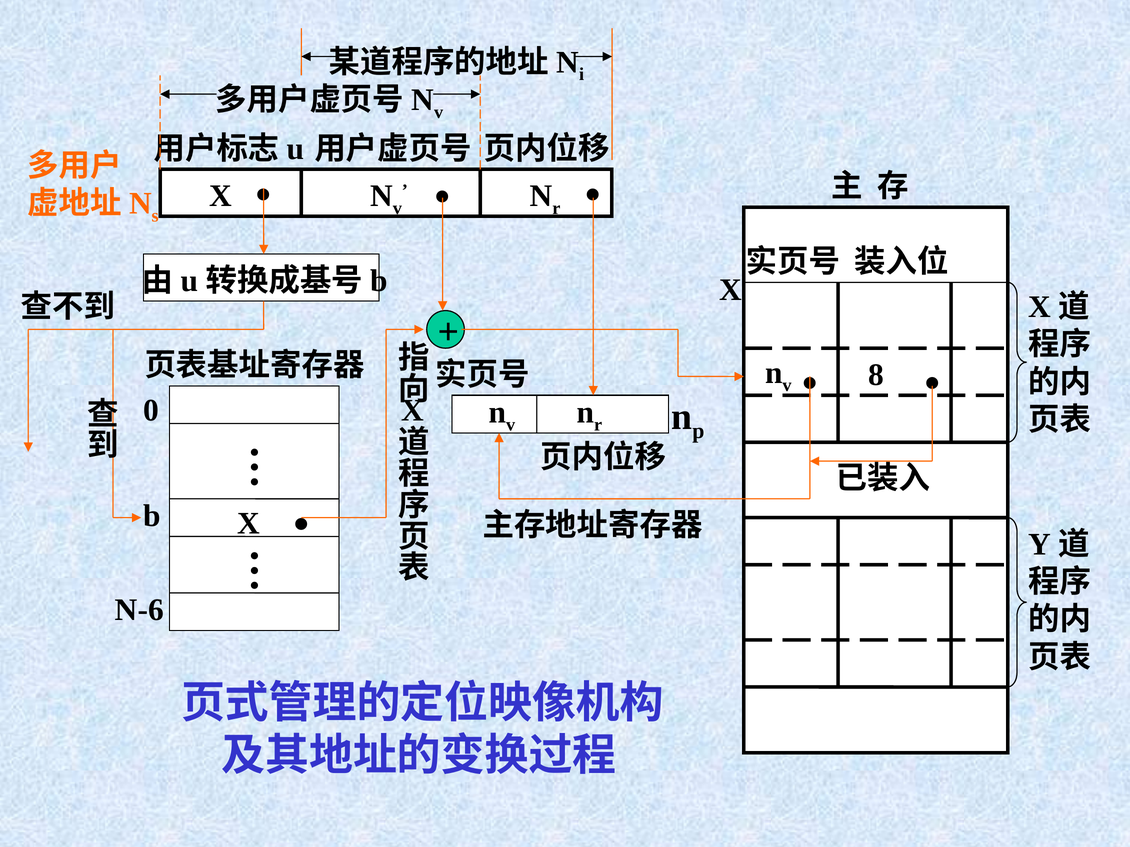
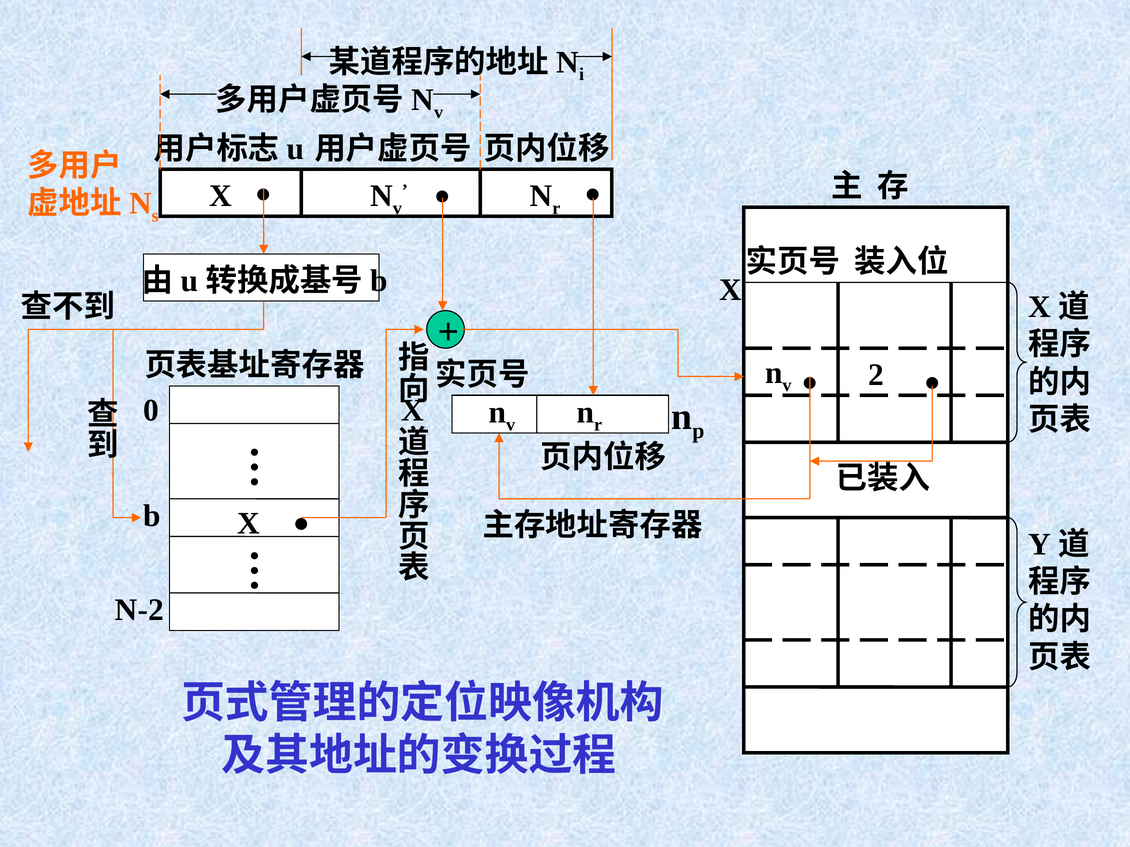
8: 8 -> 2 (876, 375)
N-6: N-6 -> N-2 (139, 610)
